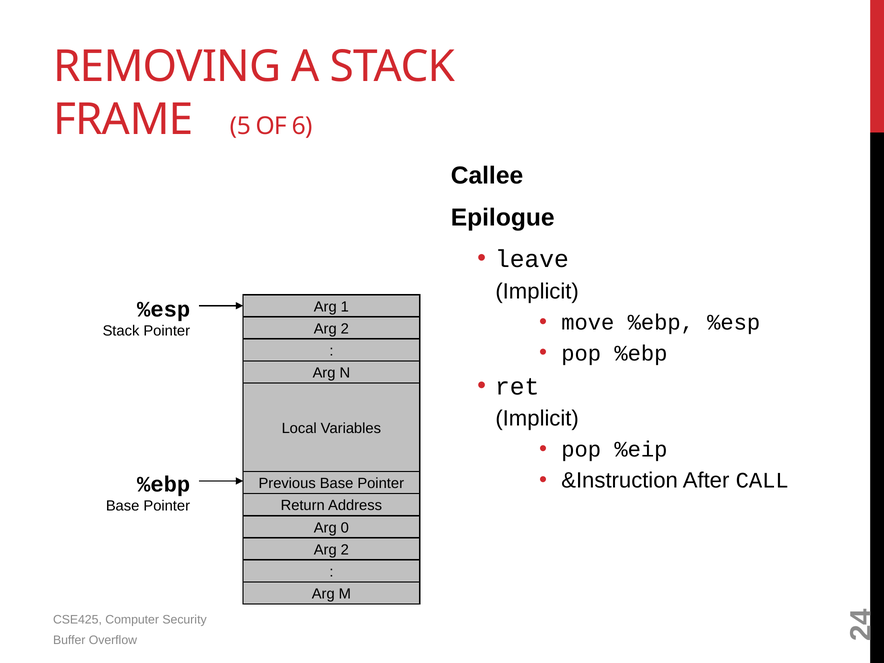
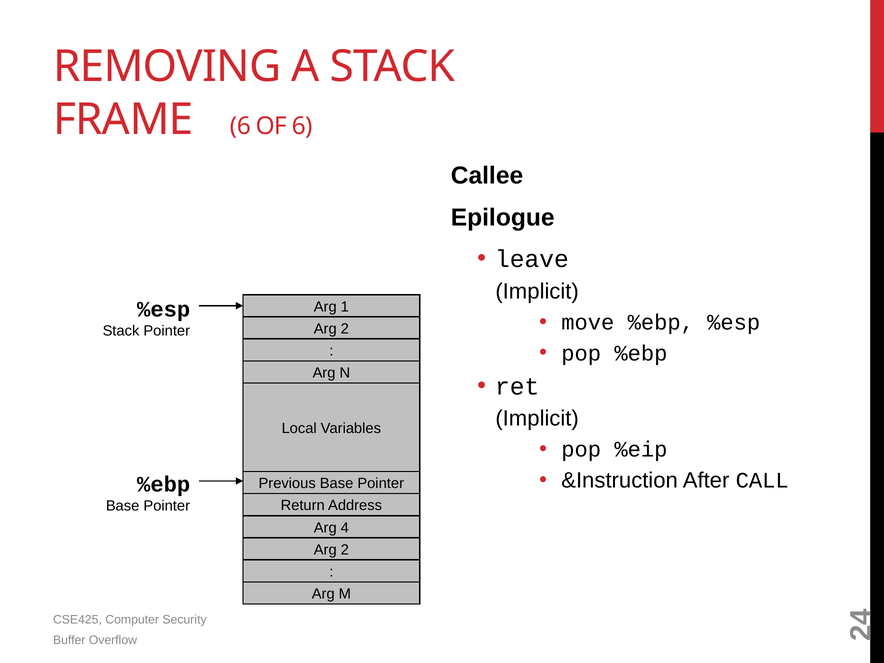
FRAME 5: 5 -> 6 (240, 126)
Arg 0: 0 -> 4 (345, 528)
